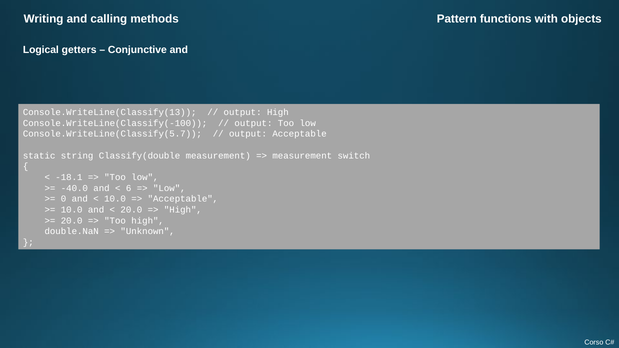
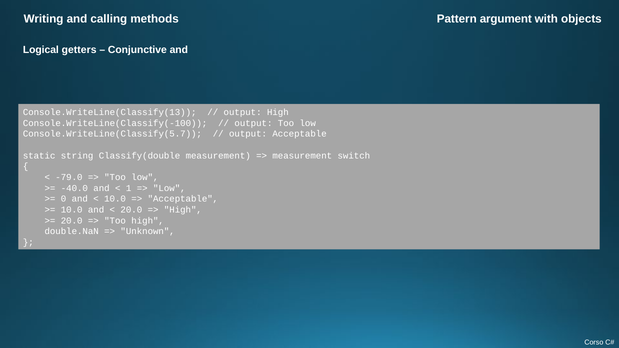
functions: functions -> argument (506, 19)
-18.1: -18.1 -> -79.0 (69, 177)
6: 6 -> 1 (129, 188)
